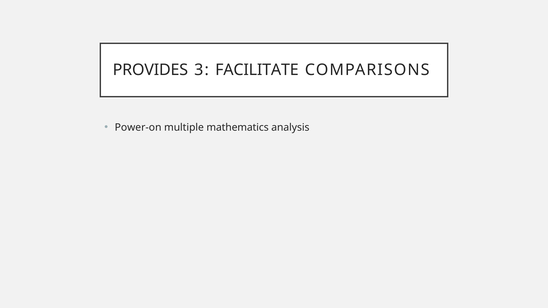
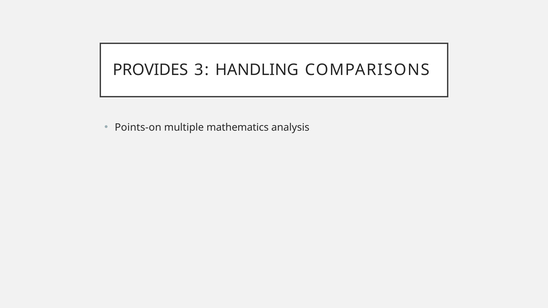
FACILITATE: FACILITATE -> HANDLING (257, 70)
Power-on: Power-on -> Points-on (138, 128)
